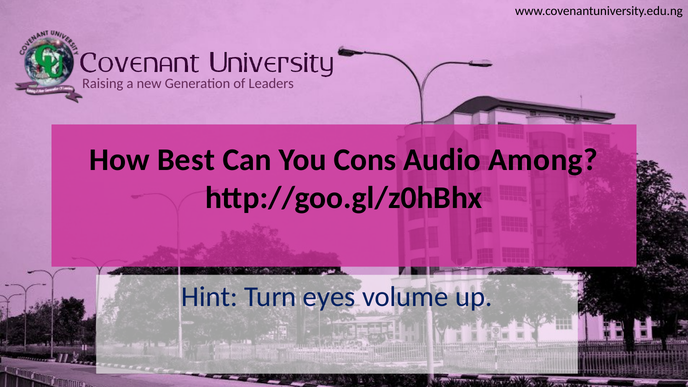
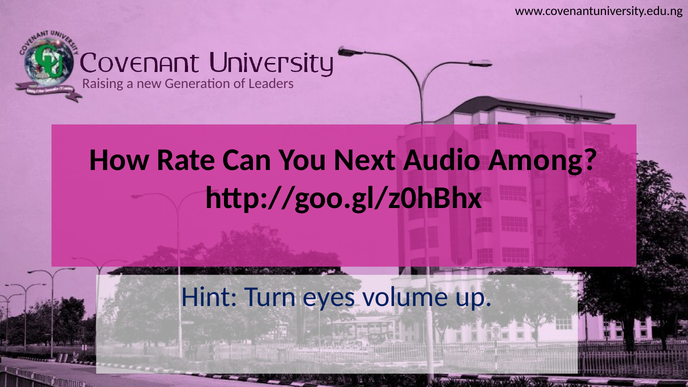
Best: Best -> Rate (186, 160)
Cons: Cons -> Next (365, 160)
